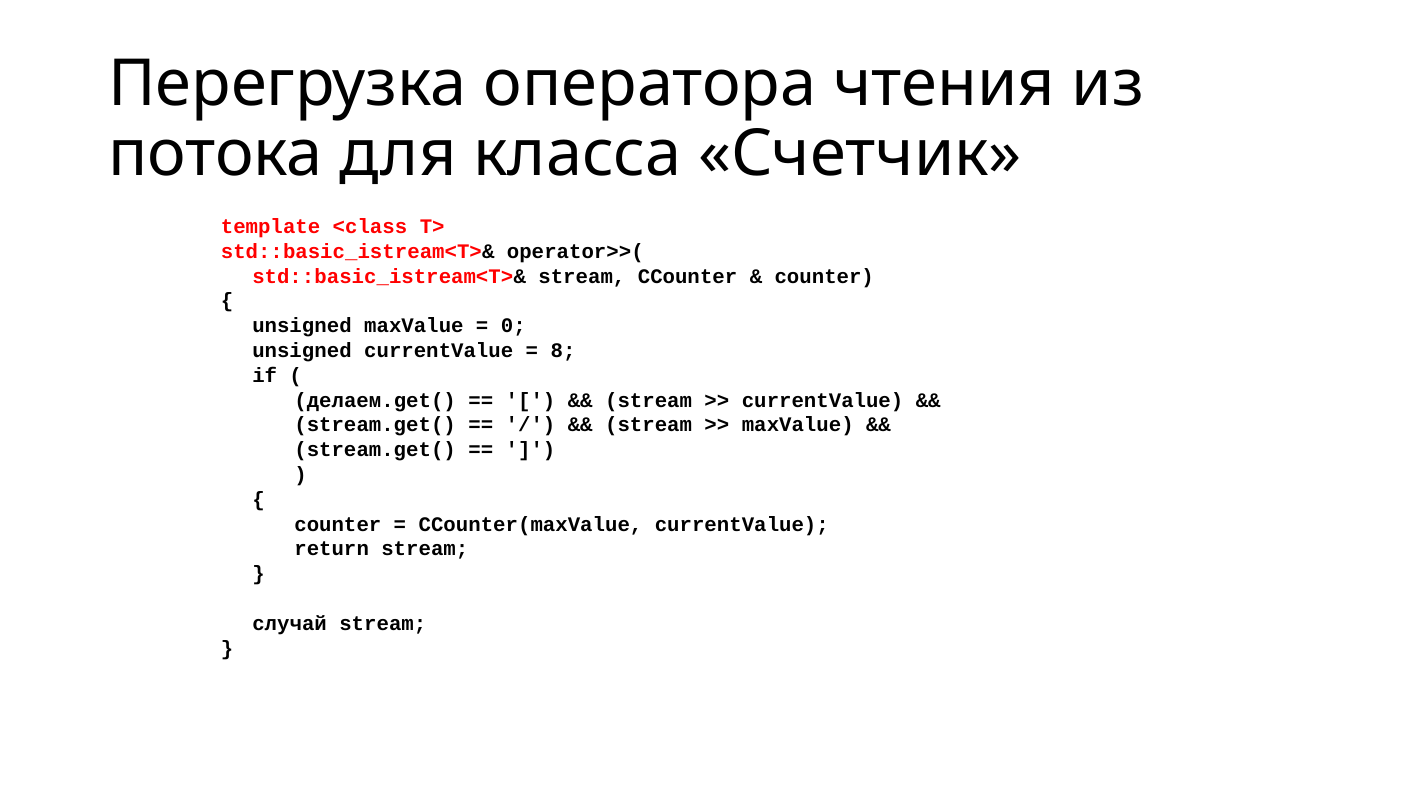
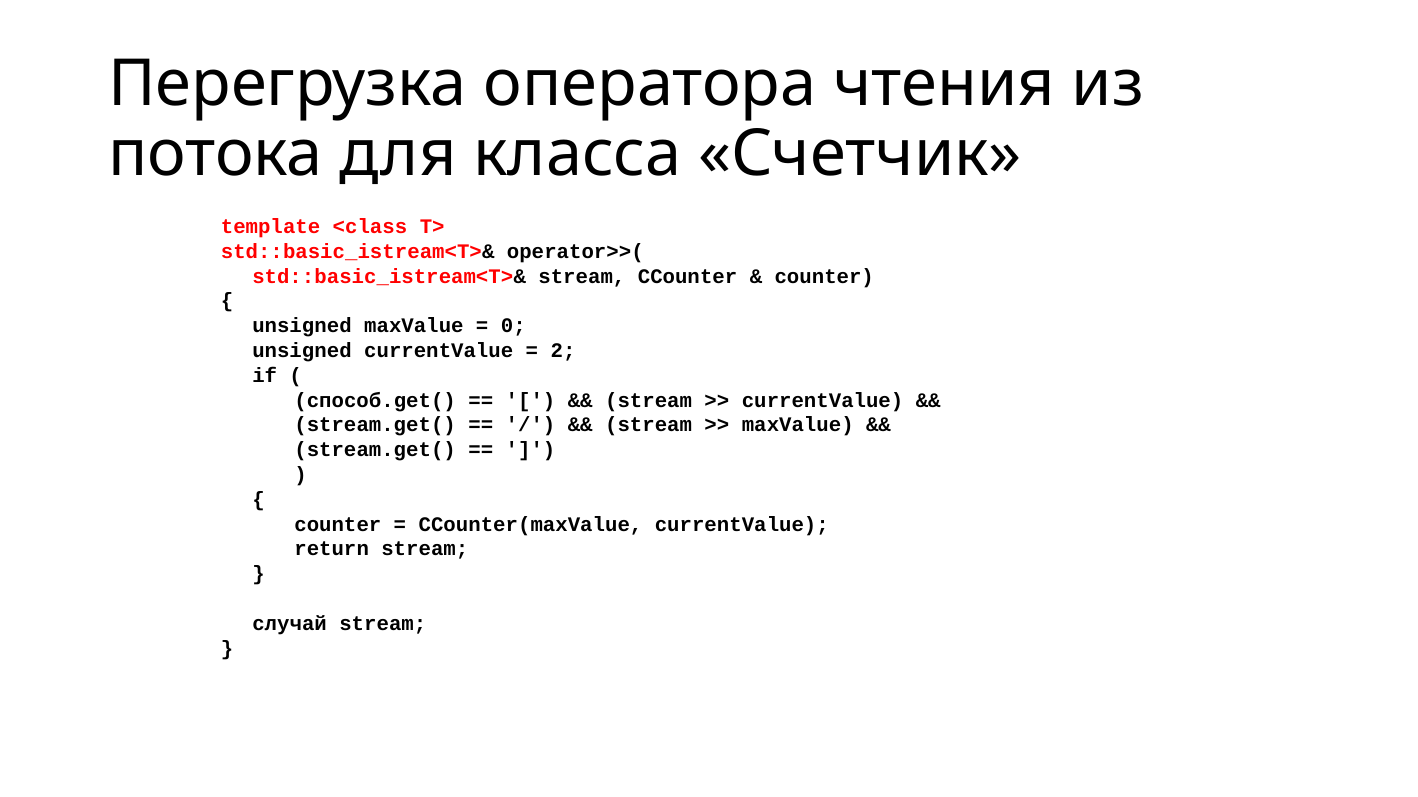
8: 8 -> 2 (563, 351)
делаем.get(: делаем.get( -> способ.get( (375, 401)
